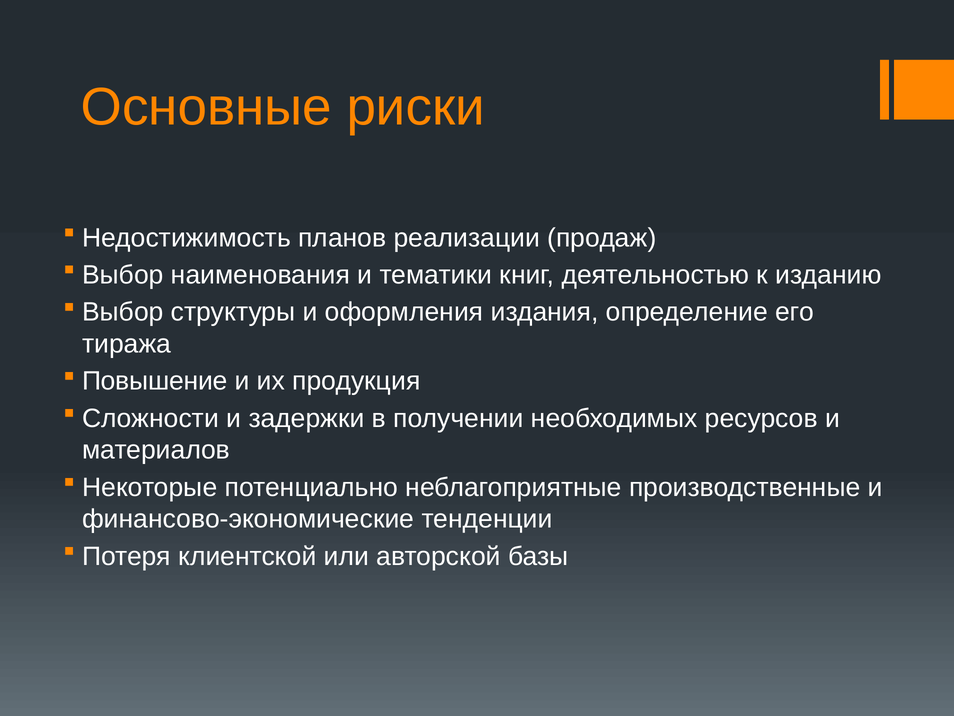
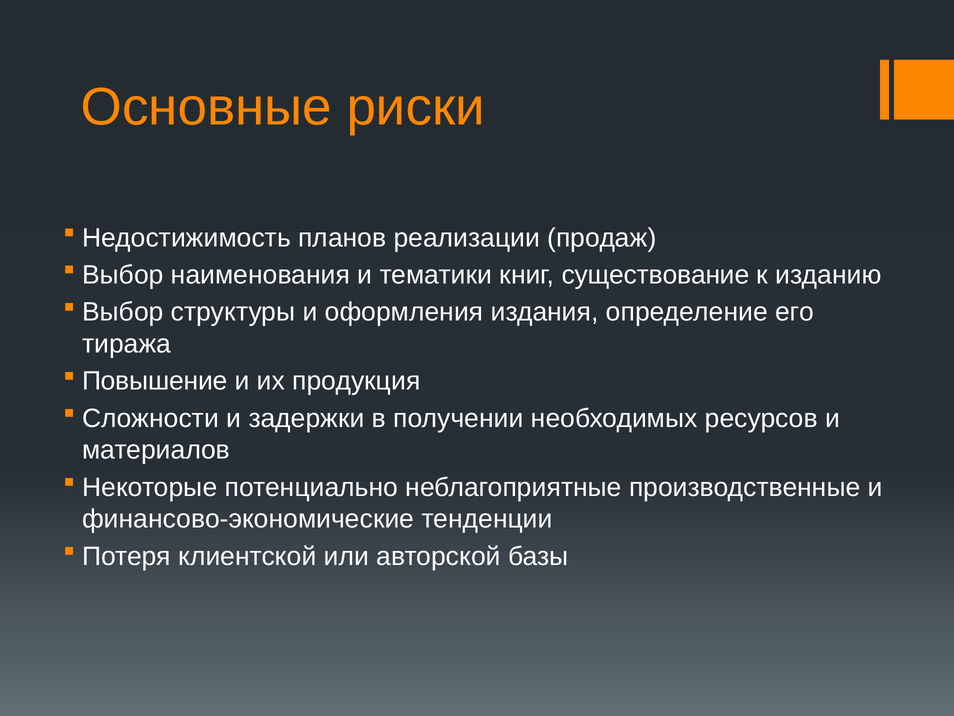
деятельностью: деятельностью -> существование (656, 275)
